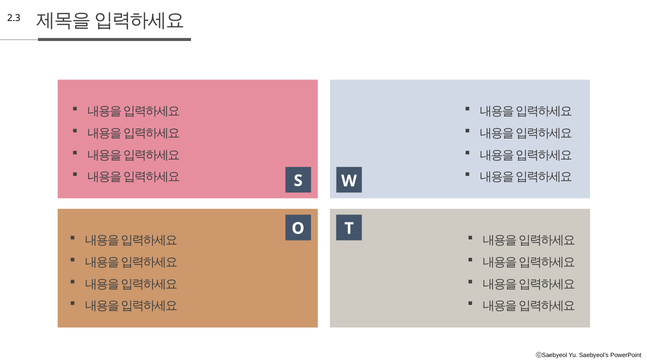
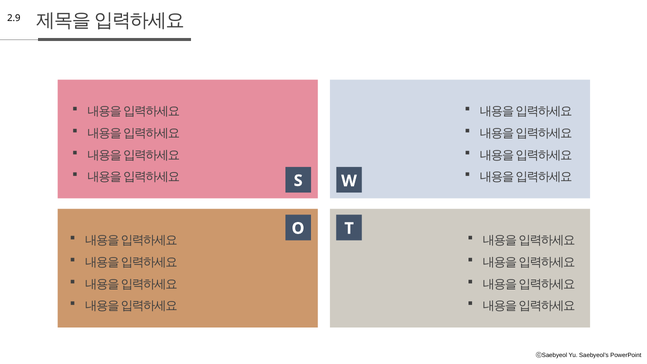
2.3: 2.3 -> 2.9 (14, 18)
